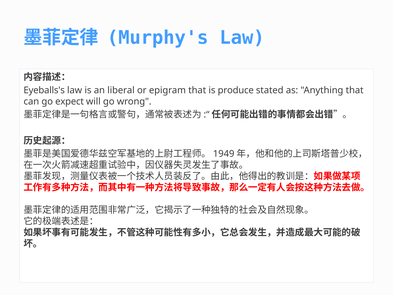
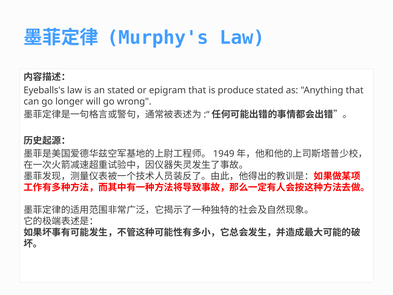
an liberal: liberal -> stated (121, 90)
expect: expect -> longer (70, 101)
